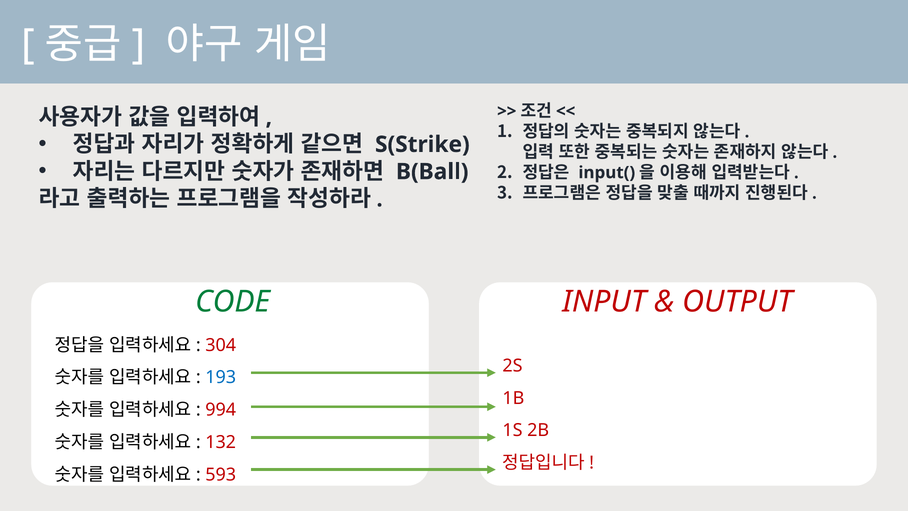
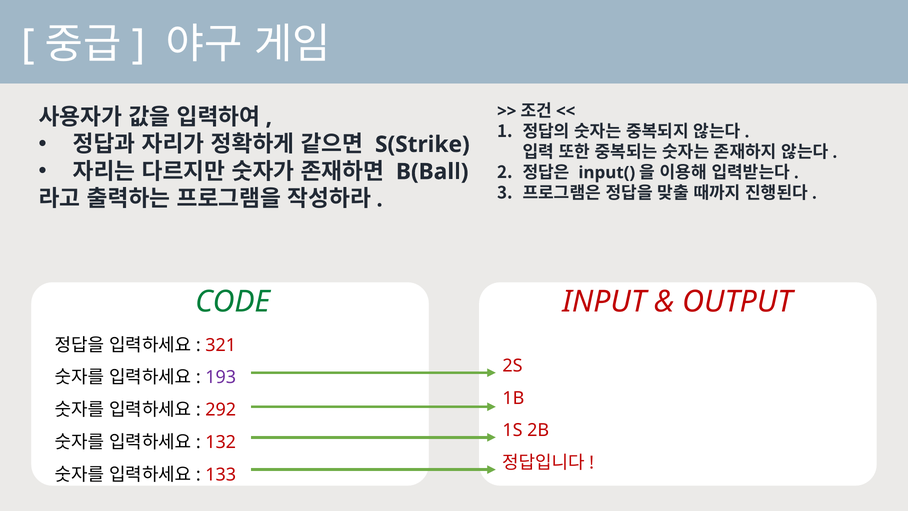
304: 304 -> 321 (221, 345)
193 colour: blue -> purple (221, 377)
994: 994 -> 292 (221, 410)
593: 593 -> 133 (221, 474)
